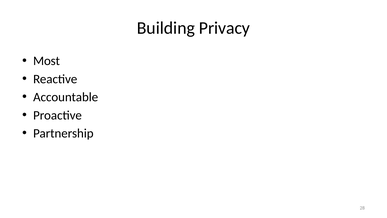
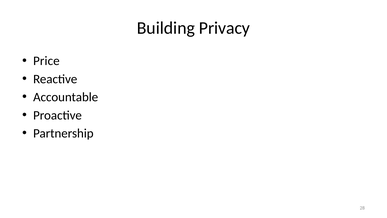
Most: Most -> Price (46, 61)
